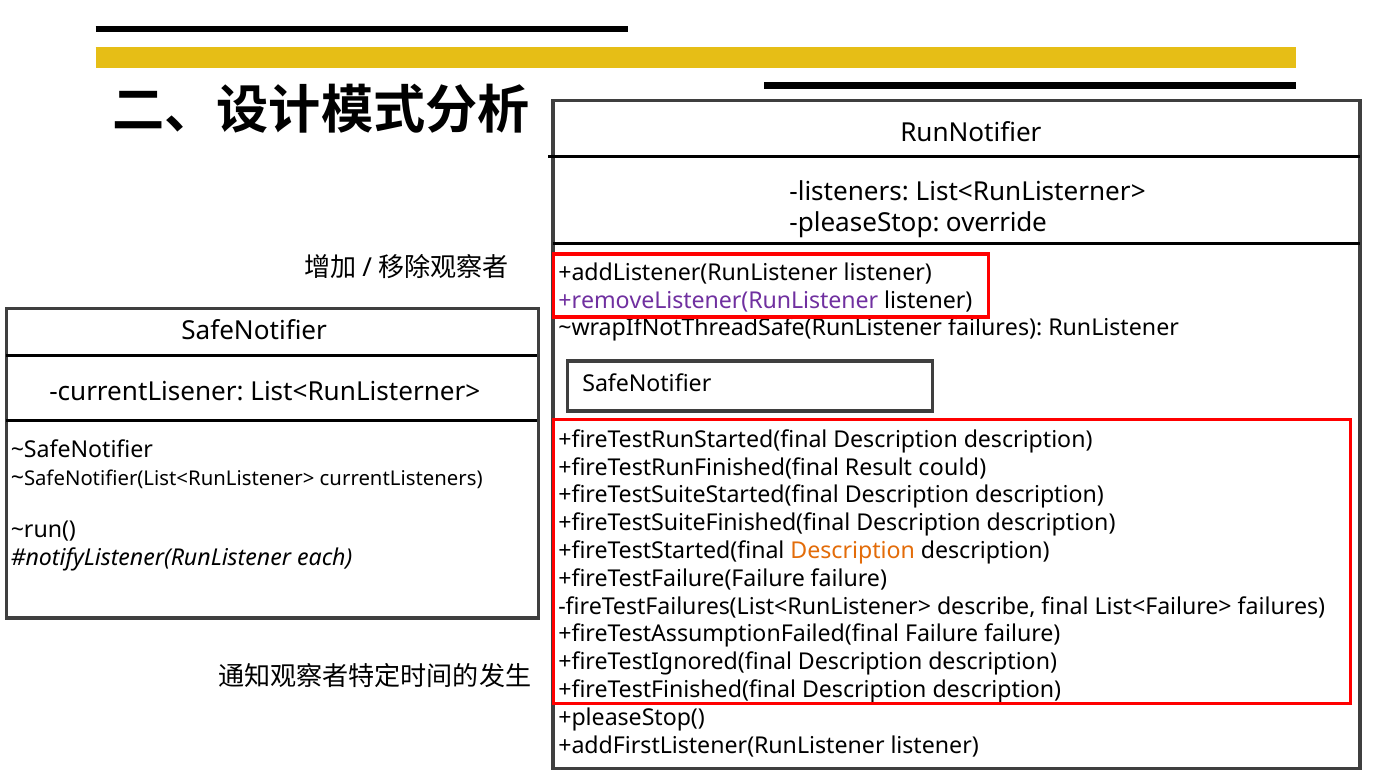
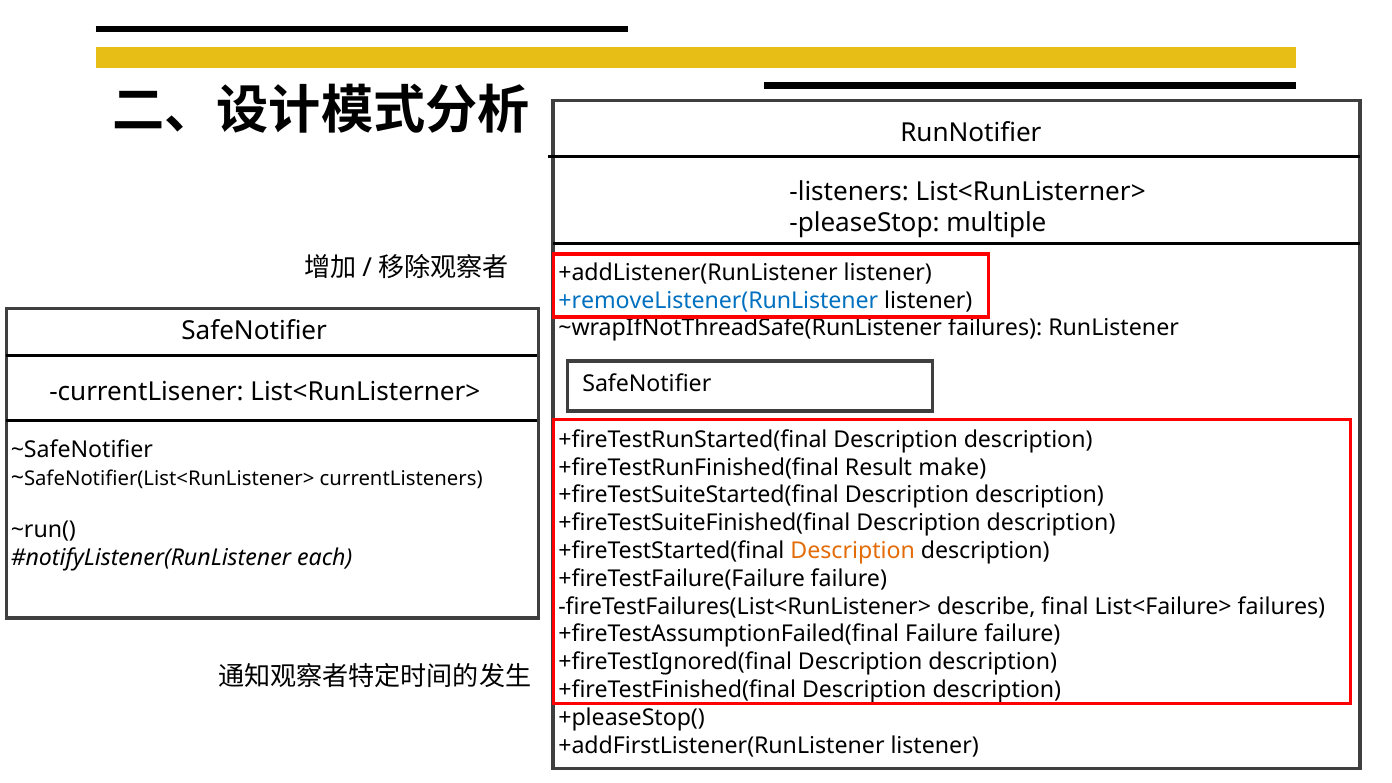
override: override -> multiple (996, 223)
+removeListener(RunListener colour: purple -> blue (718, 300)
could: could -> make (952, 467)
